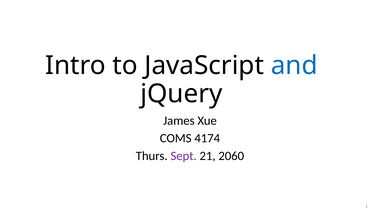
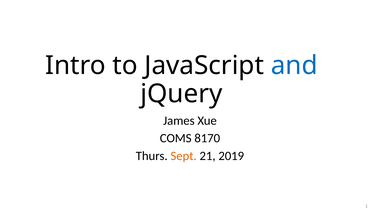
4174: 4174 -> 8170 (207, 138)
Sept colour: purple -> orange (184, 156)
2060: 2060 -> 2019 (231, 156)
